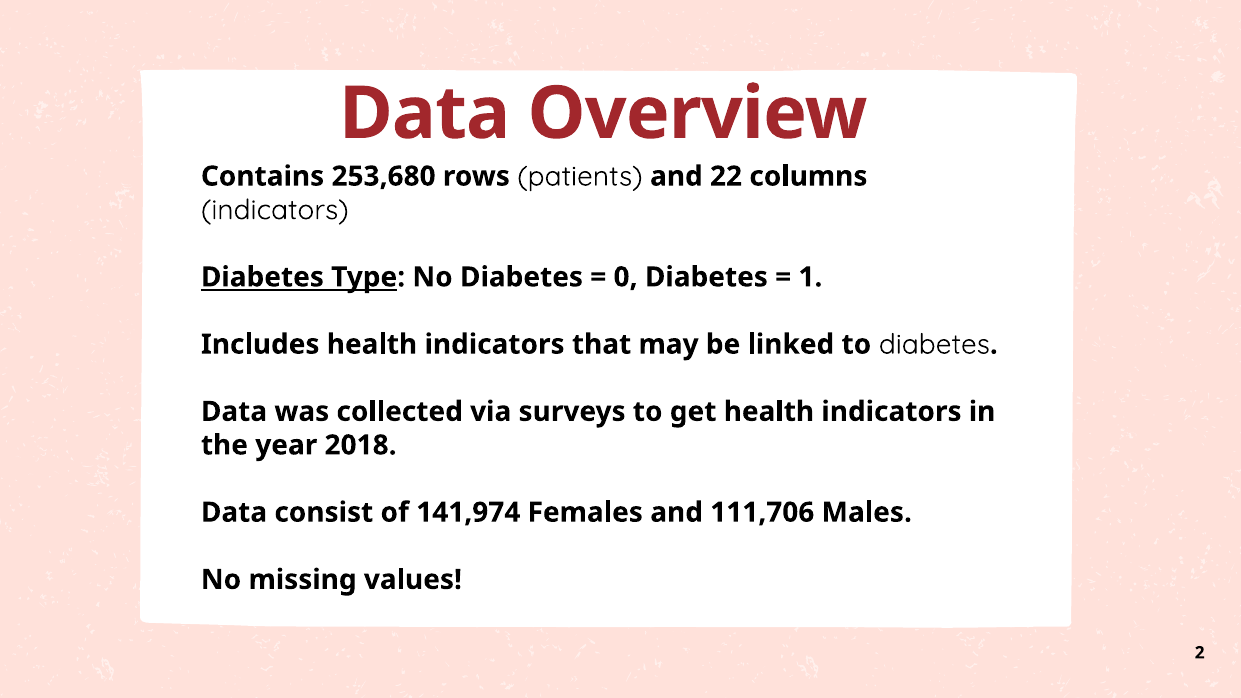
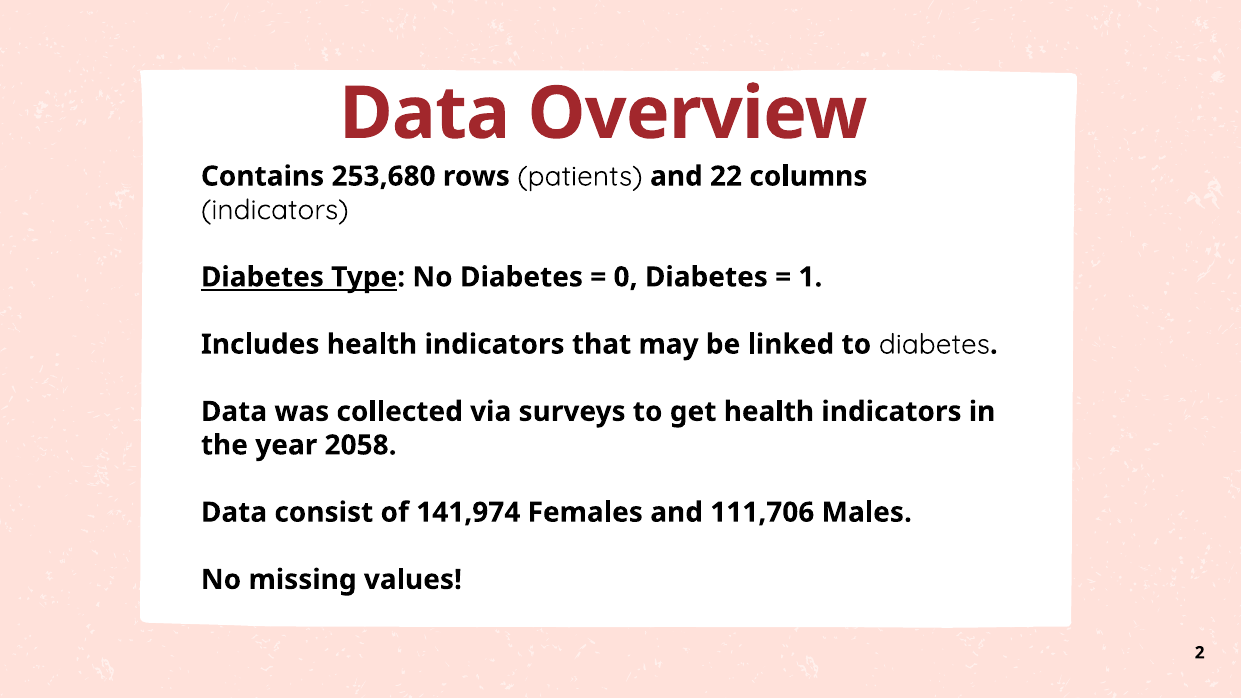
2018: 2018 -> 2058 (361, 445)
